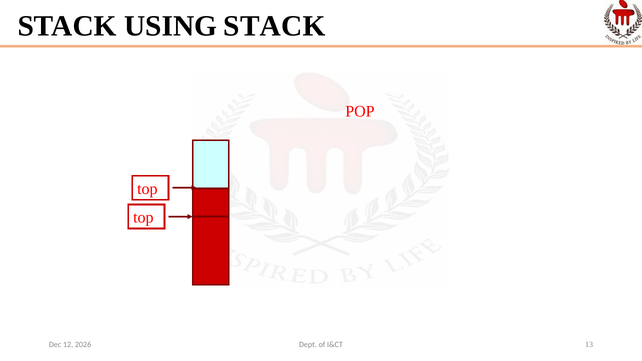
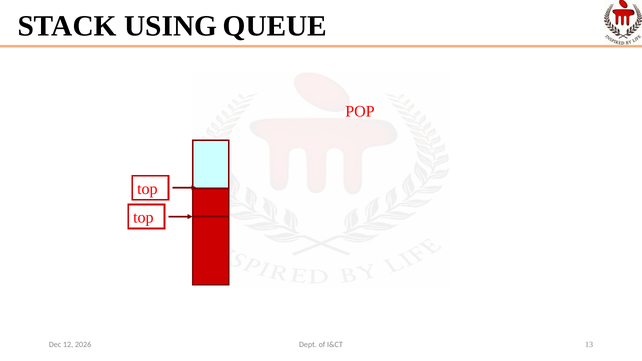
USING STACK: STACK -> QUEUE (275, 26)
